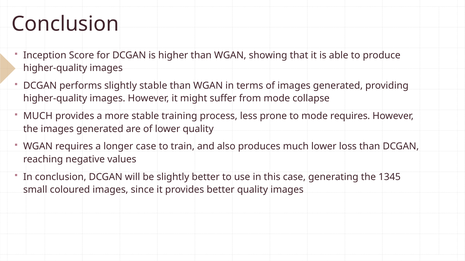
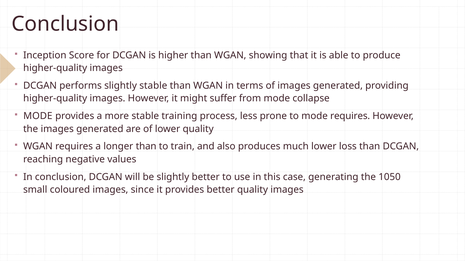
MUCH: MUCH -> MODE (38, 116)
longer case: case -> than (146, 147)
1345: 1345 -> 1050 (390, 177)
